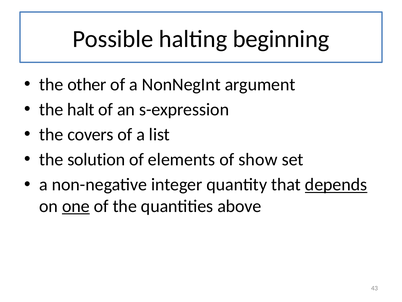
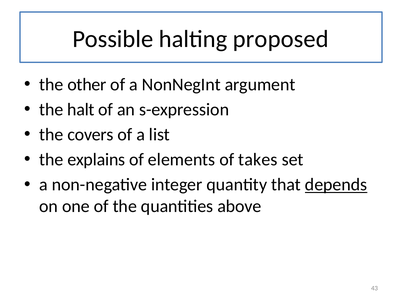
beginning: beginning -> proposed (281, 39)
solution: solution -> explains (96, 159)
show: show -> takes (258, 159)
one underline: present -> none (76, 206)
